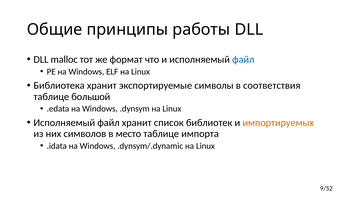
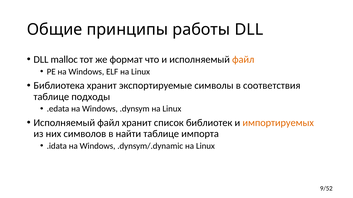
файл colour: blue -> orange (243, 60)
большой: большой -> подходы (91, 97)
место: место -> найти (128, 134)
